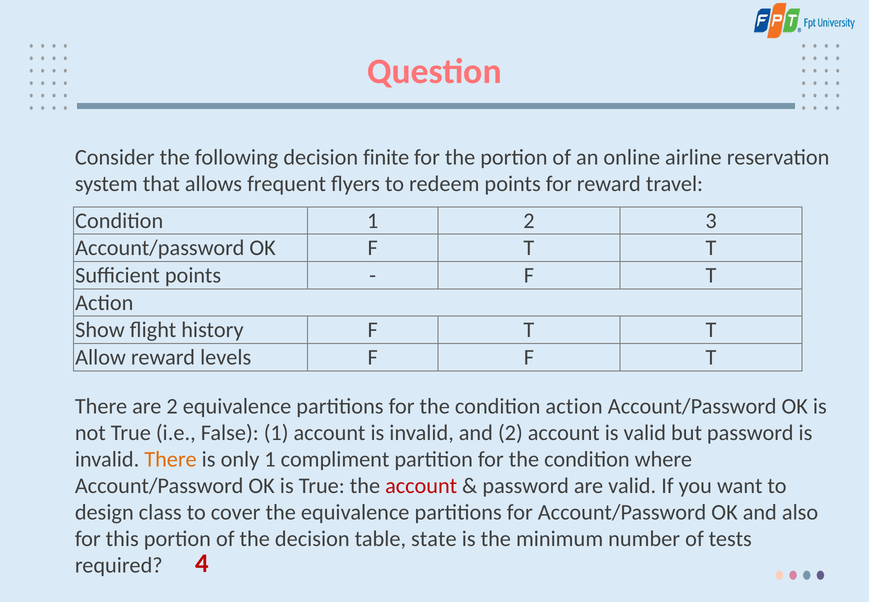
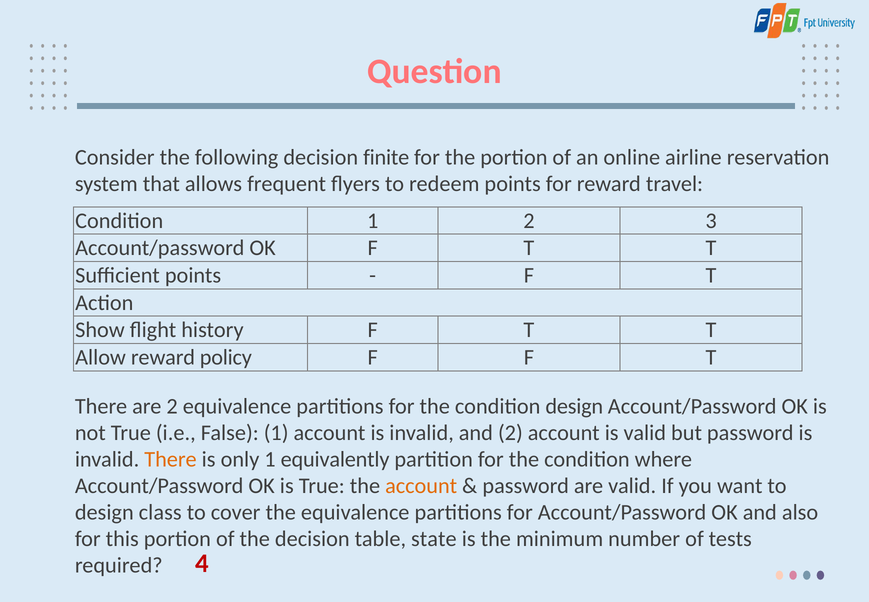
levels: levels -> policy (226, 357)
condition action: action -> design (574, 406)
compliment: compliment -> equivalently (335, 459)
account colour: red -> orange (421, 485)
